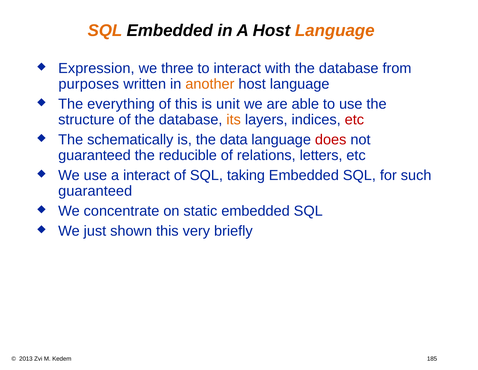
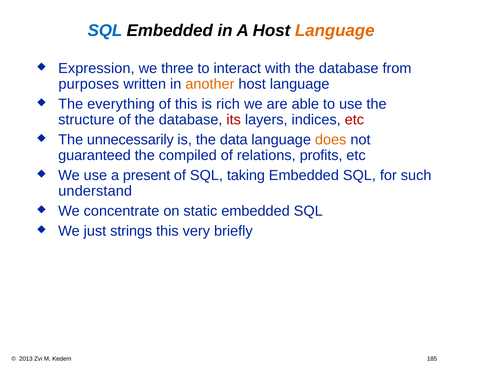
SQL colour: orange -> blue (105, 31)
unit: unit -> rich (228, 104)
its colour: orange -> red (234, 119)
schematically: schematically -> unnecessarily (130, 139)
does colour: red -> orange (331, 139)
reducible: reducible -> compiled (188, 155)
letters: letters -> profits (321, 155)
a interact: interact -> present (147, 175)
guaranteed: guaranteed -> understand (95, 191)
shown: shown -> strings (131, 231)
